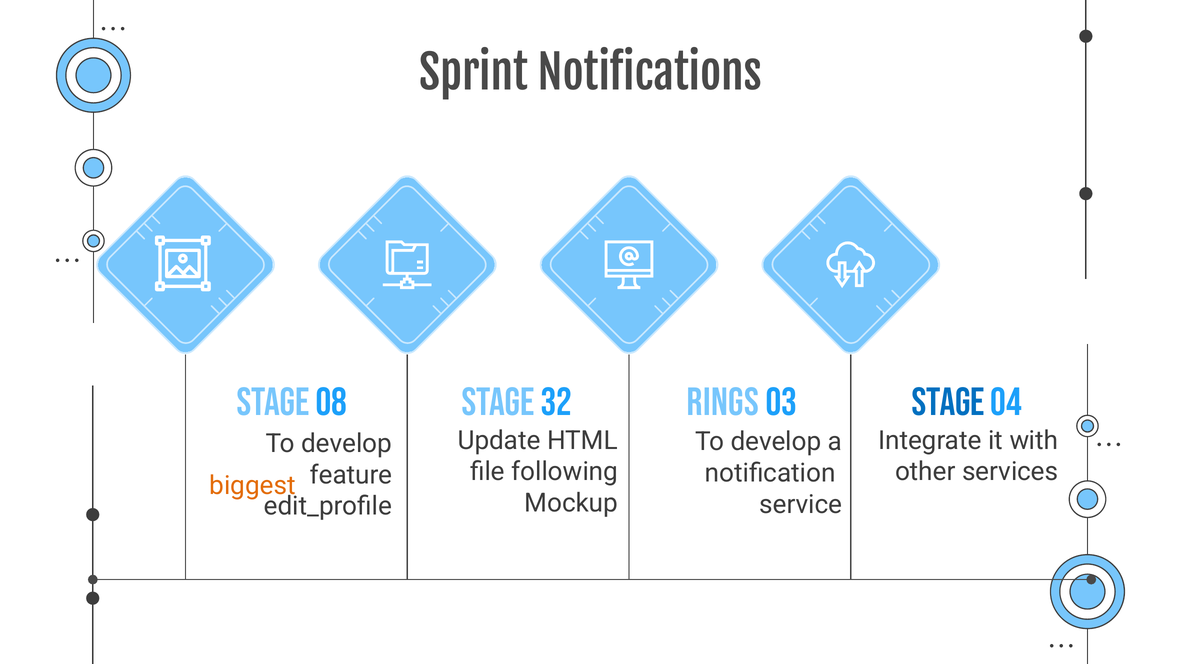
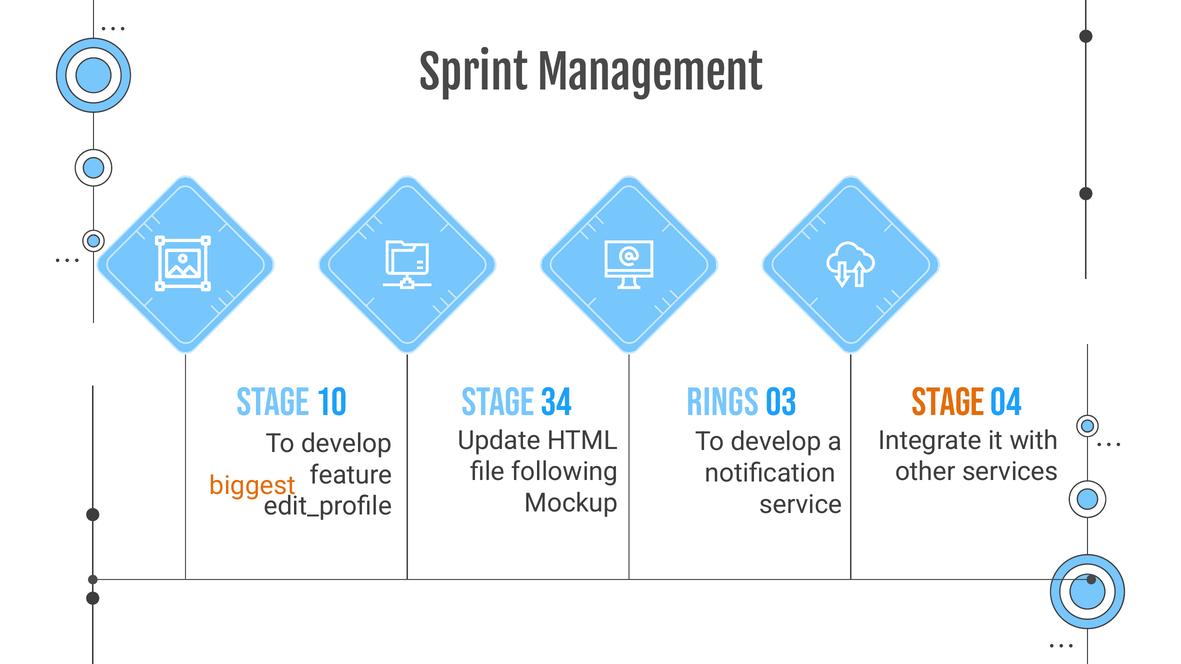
Notifications: Notifications -> Management (650, 74)
08: 08 -> 10 (331, 402)
32: 32 -> 34 (556, 402)
Stage colour: blue -> orange (948, 402)
